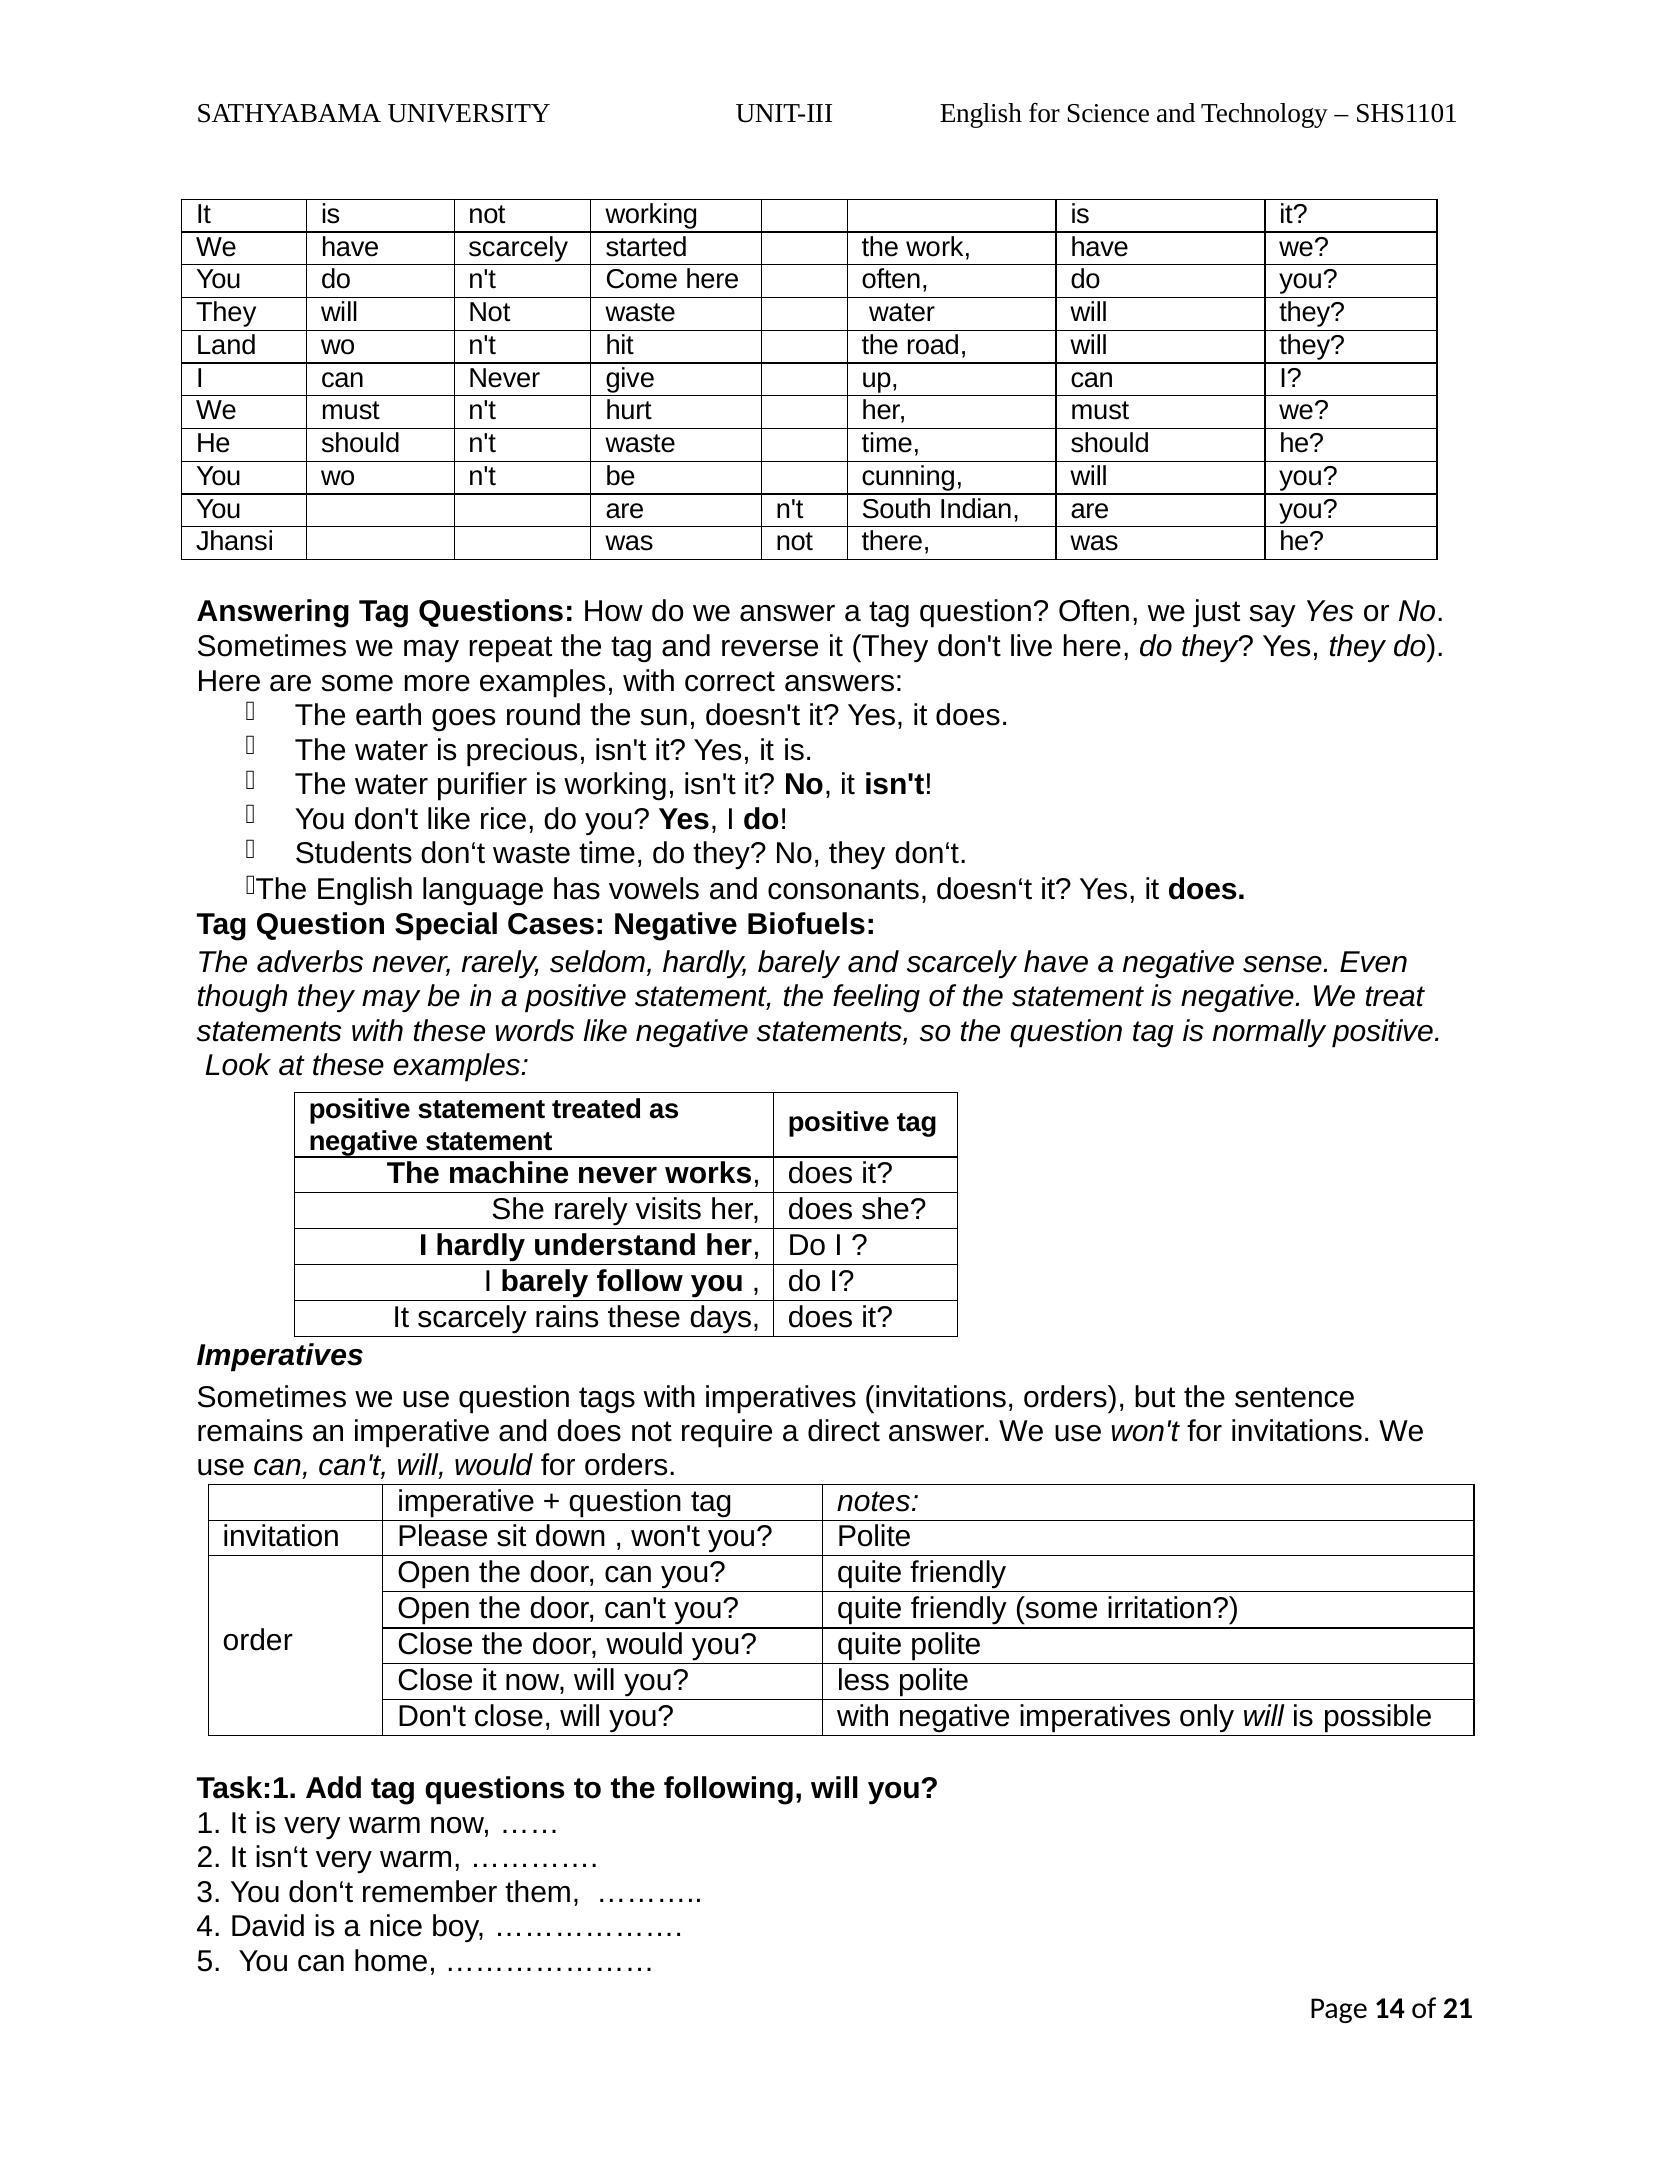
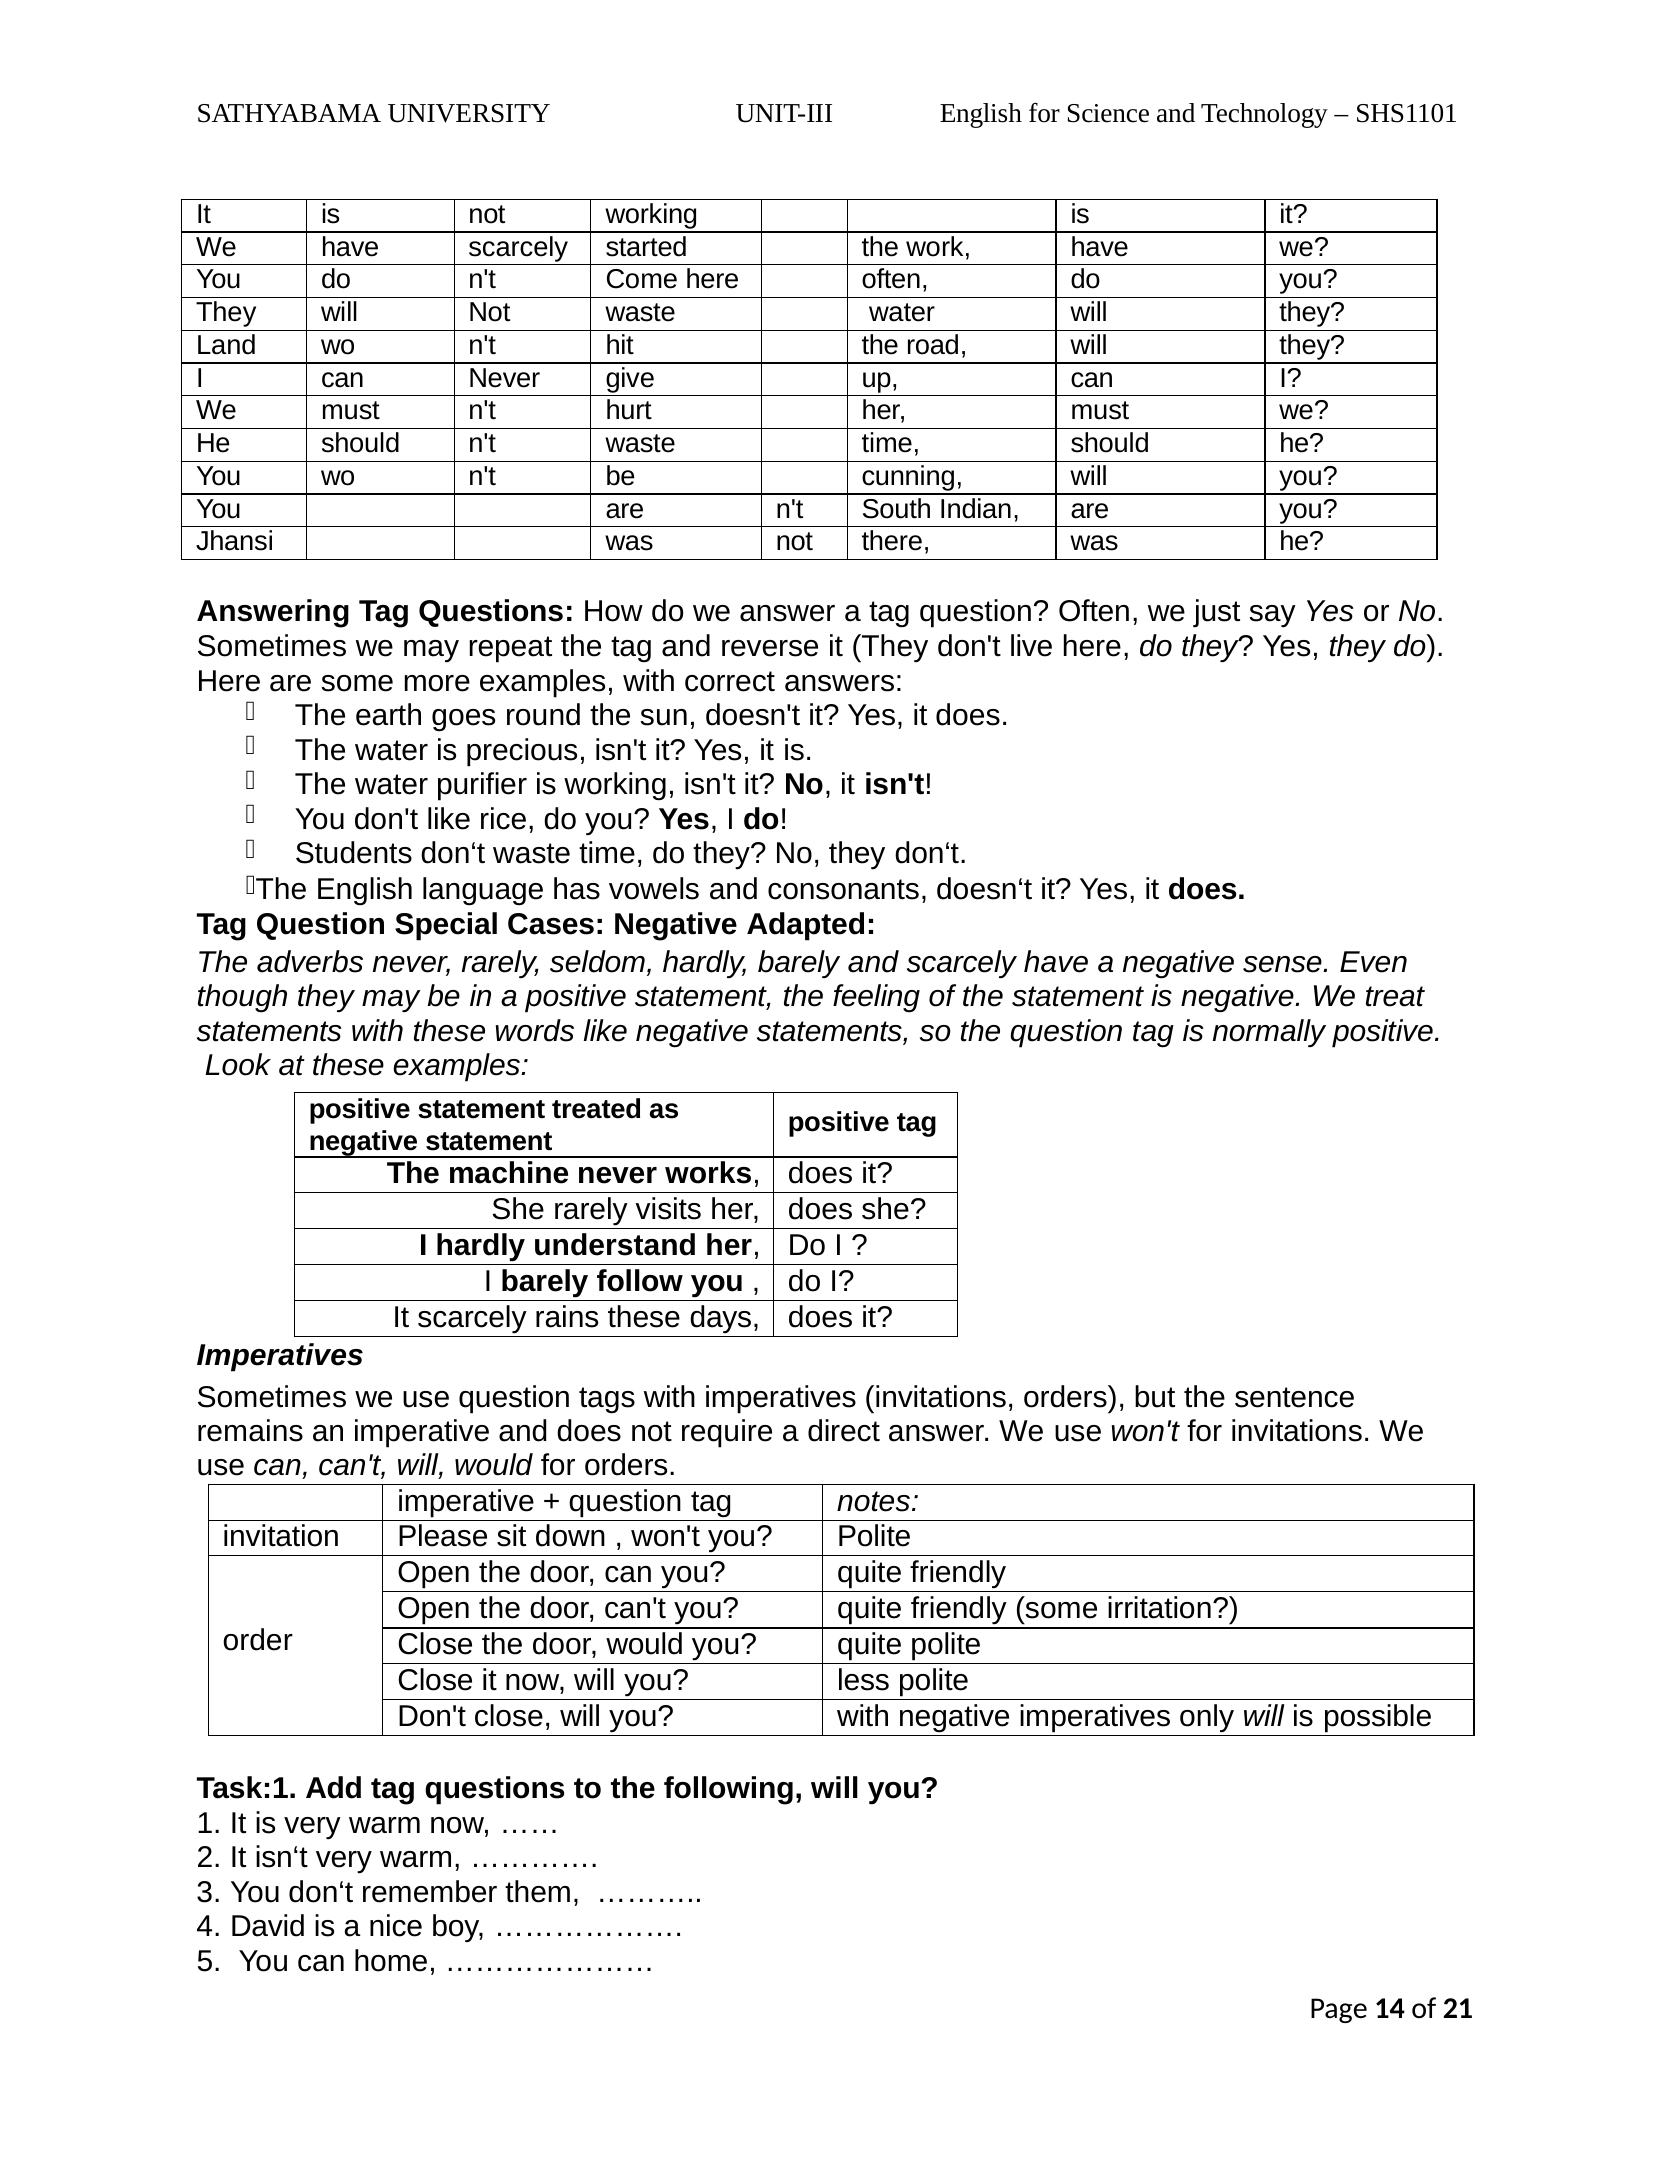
Biofuels: Biofuels -> Adapted (811, 924)
